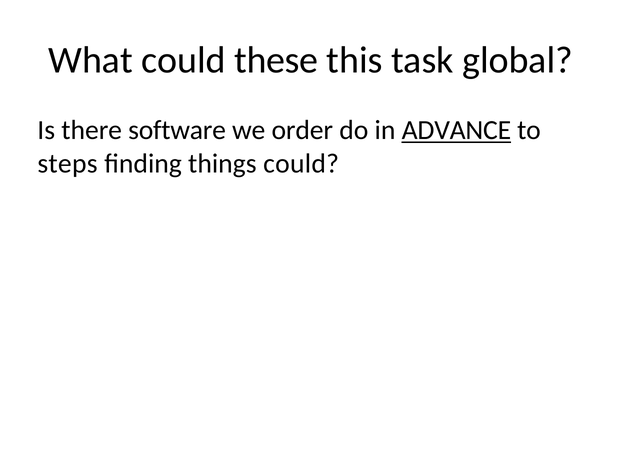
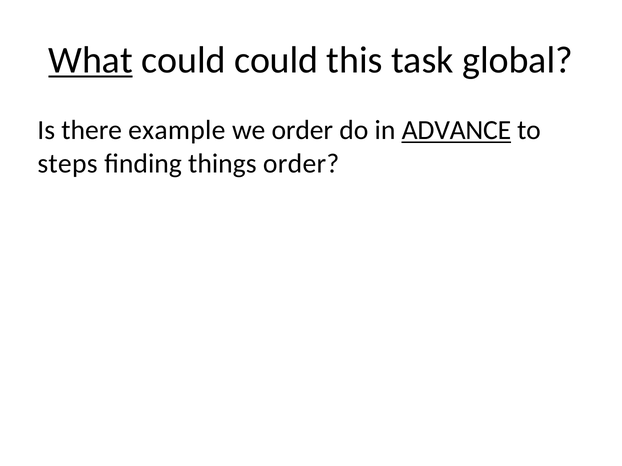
What underline: none -> present (91, 60)
could these: these -> could (276, 60)
software: software -> example (177, 130)
things could: could -> order (301, 164)
